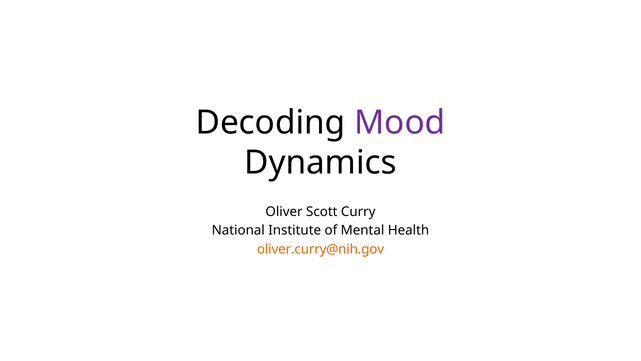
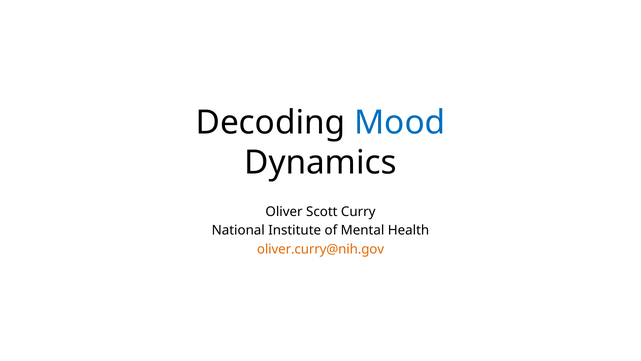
Mood colour: purple -> blue (400, 123)
